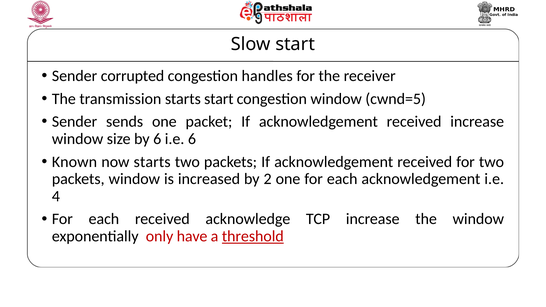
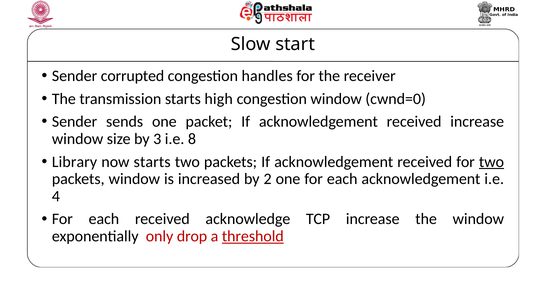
starts start: start -> high (219, 99)
cwnd=5: cwnd=5 -> cwnd=0 (396, 99)
by 6: 6 -> 3 (157, 139)
i.e 6: 6 -> 8 (192, 139)
Known: Known -> Library (74, 162)
two underline: none -> present (491, 162)
have: have -> drop (192, 236)
